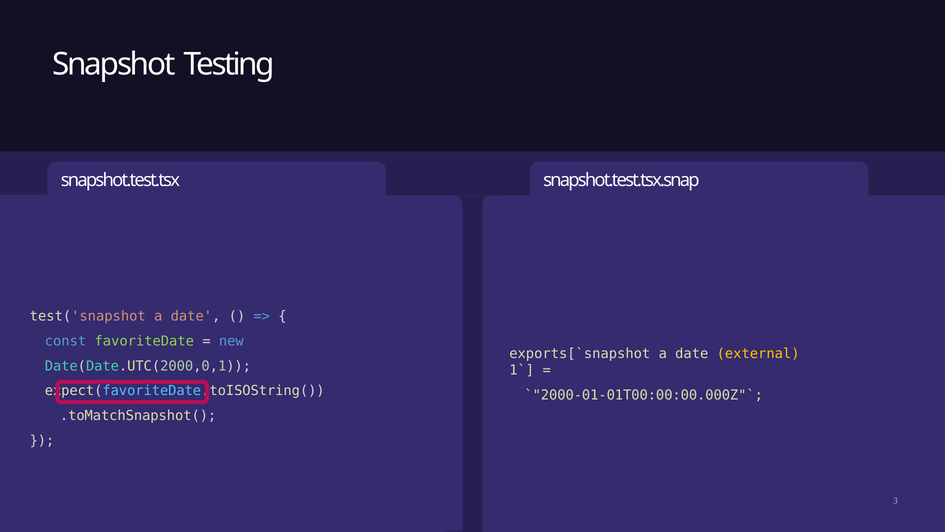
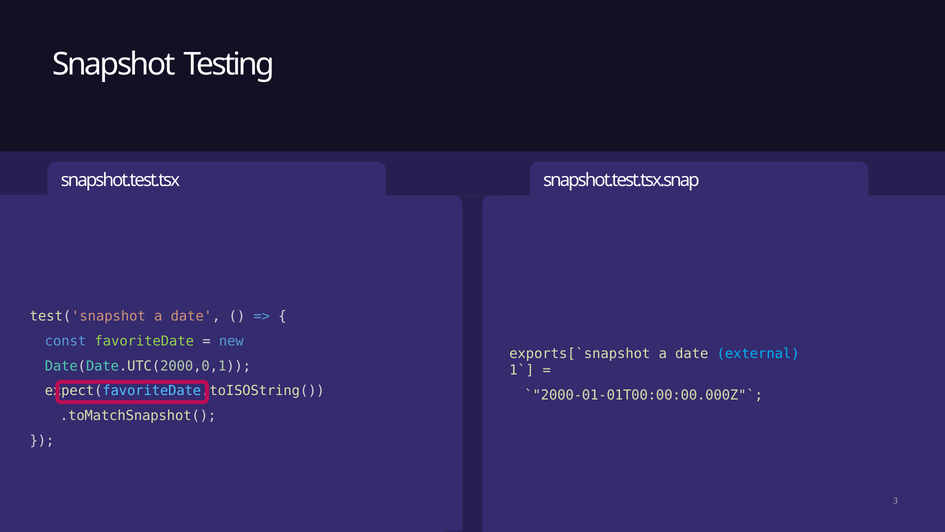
external colour: yellow -> light blue (758, 353)
